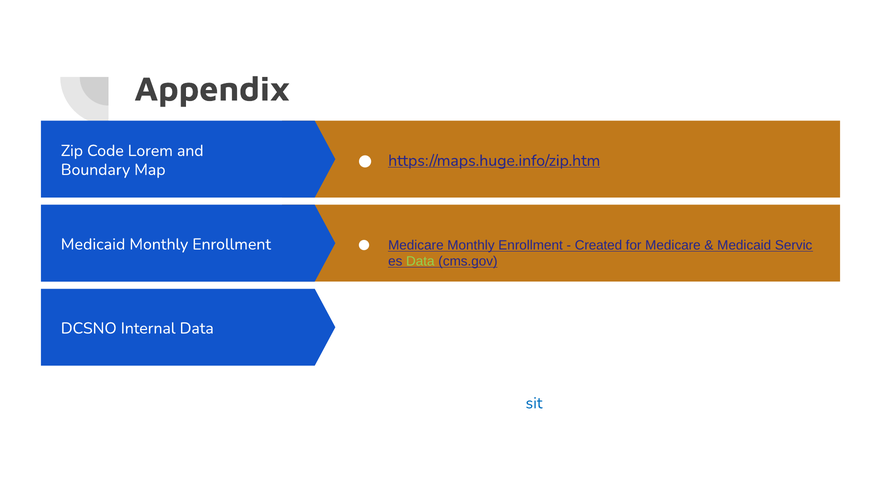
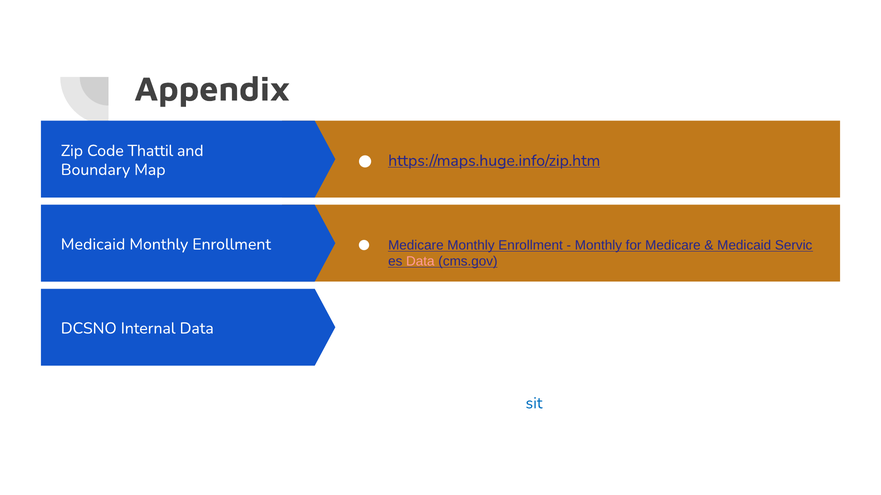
Code Lorem: Lorem -> Thattil (150, 151)
Created: Created -> Monthly (598, 246)
Data colour: light green -> pink (420, 262)
